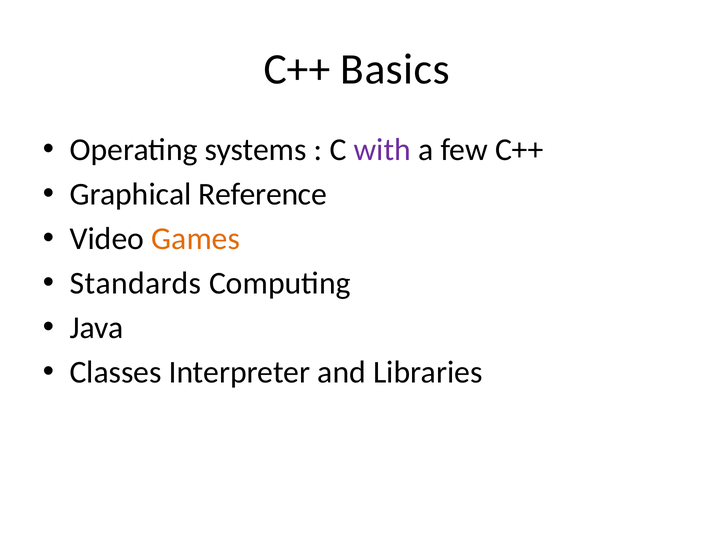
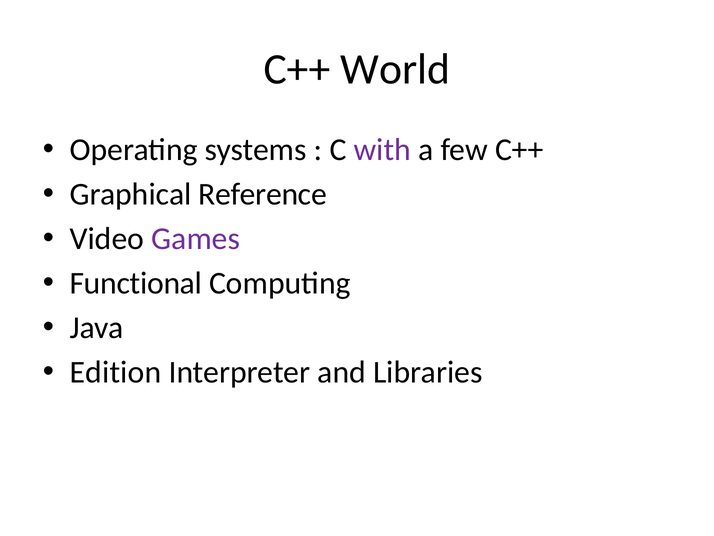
Basics: Basics -> World (395, 69)
Games colour: orange -> purple (196, 239)
Standards: Standards -> Functional (136, 283)
Classes: Classes -> Edition (115, 372)
